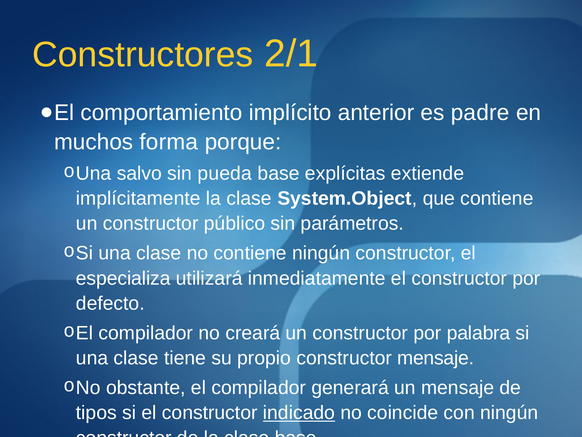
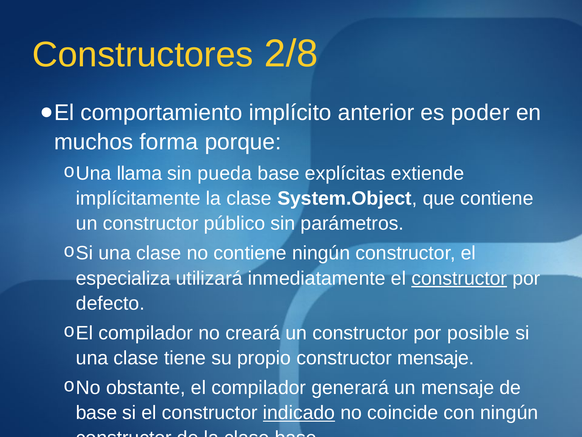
2/1: 2/1 -> 2/8 (291, 54)
padre: padre -> poder (480, 113)
salvo: salvo -> llama (139, 173)
constructor underline: none -> present (459, 278)
palabra: palabra -> posible (478, 333)
tipos: tipos -> base (96, 412)
